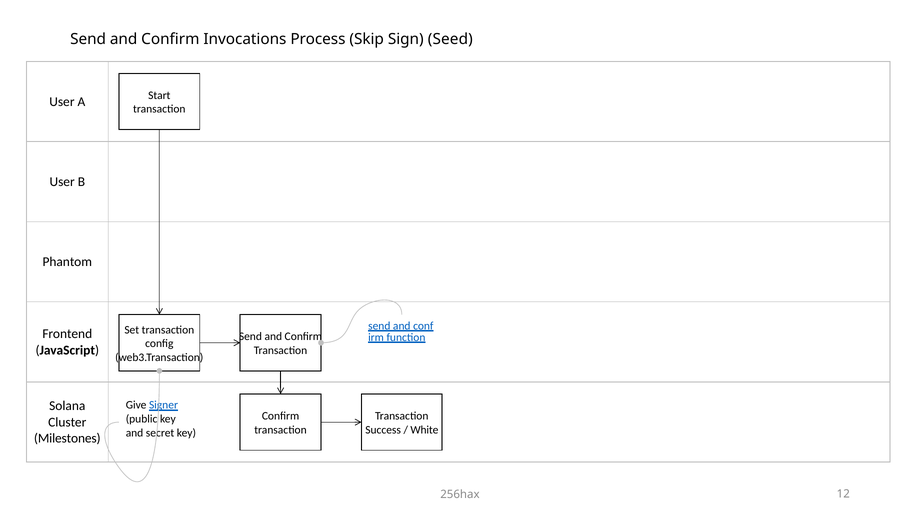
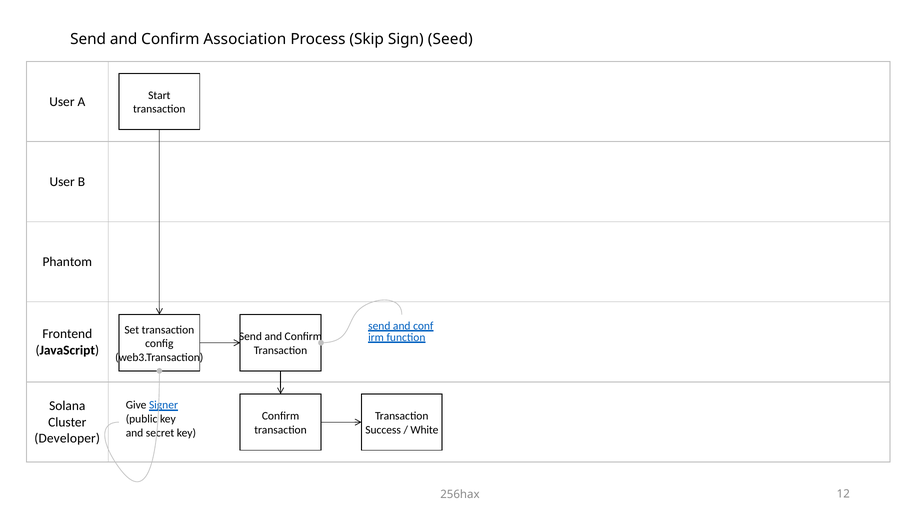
Invocations: Invocations -> Association (245, 39)
Milestones: Milestones -> Developer (67, 438)
